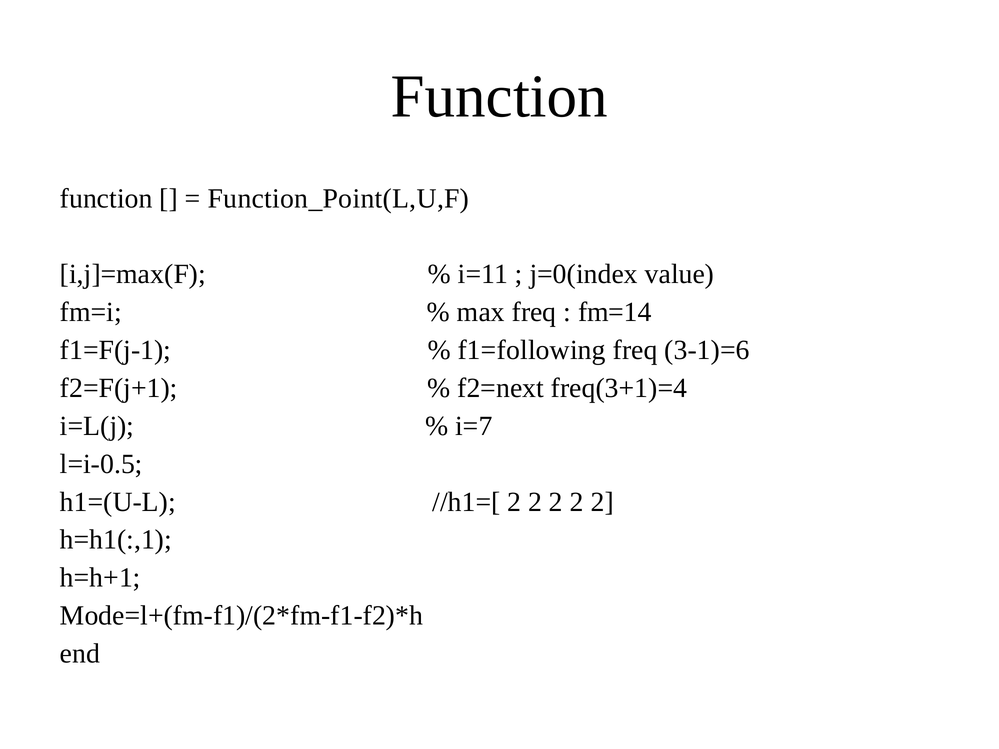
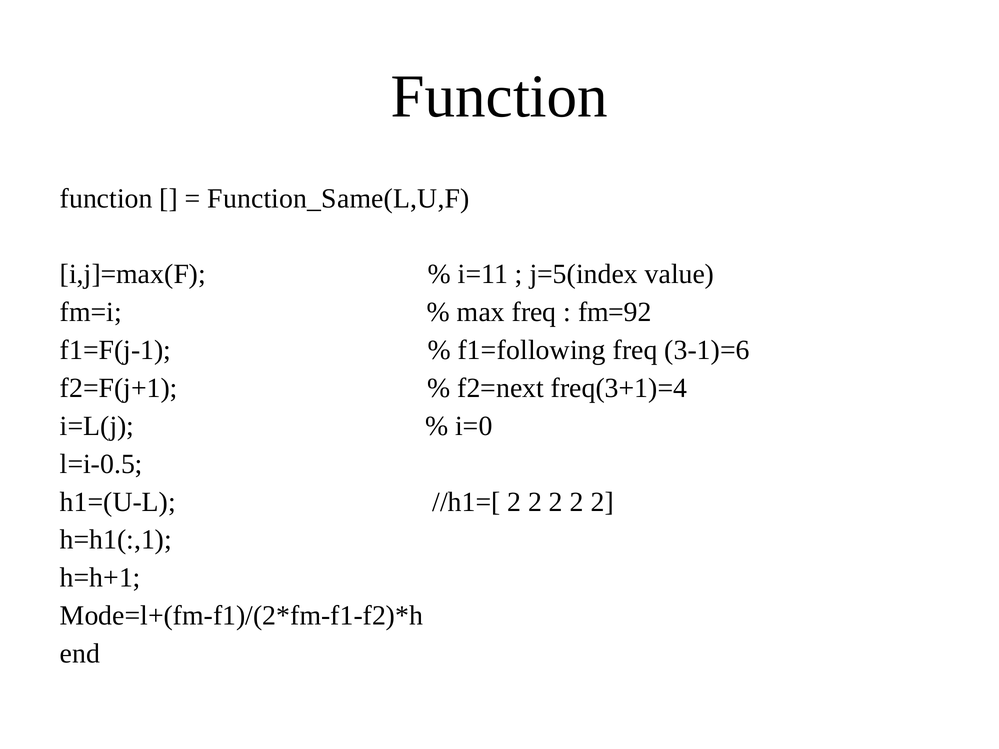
Function_Point(L,U,F: Function_Point(L,U,F -> Function_Same(L,U,F (339, 198)
j=0(index: j=0(index -> j=5(index (584, 274)
fm=14: fm=14 -> fm=92 (615, 312)
i=7: i=7 -> i=0 (474, 426)
